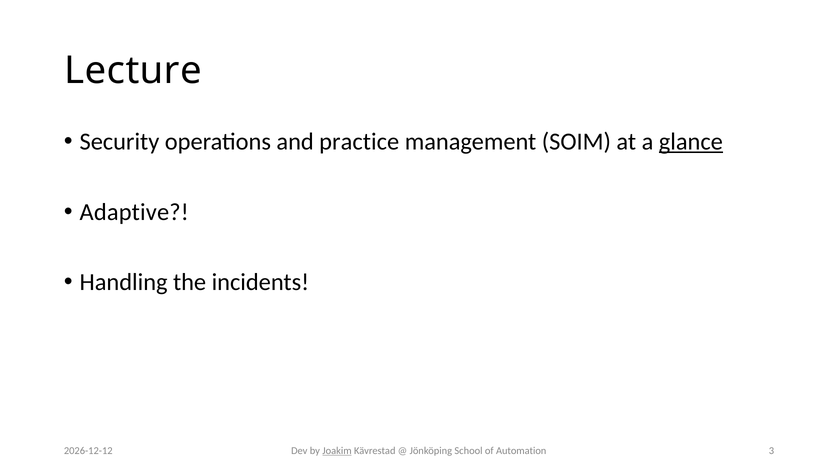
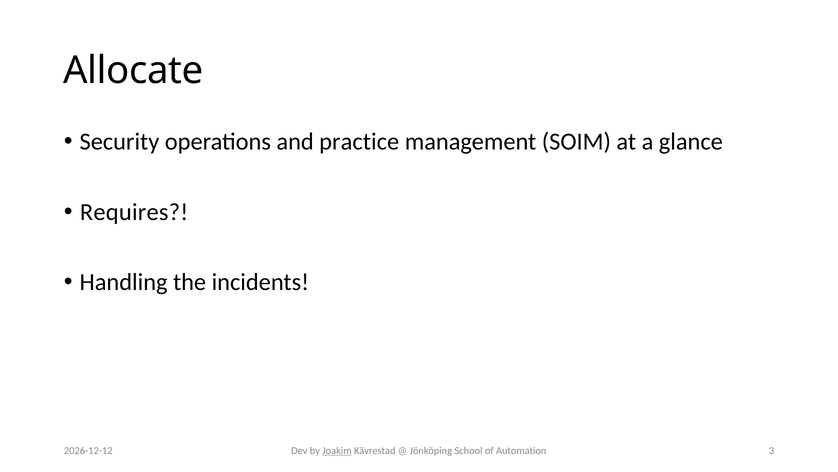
Lecture: Lecture -> Allocate (133, 70)
glance underline: present -> none (691, 142)
Adaptive: Adaptive -> Requires (134, 212)
